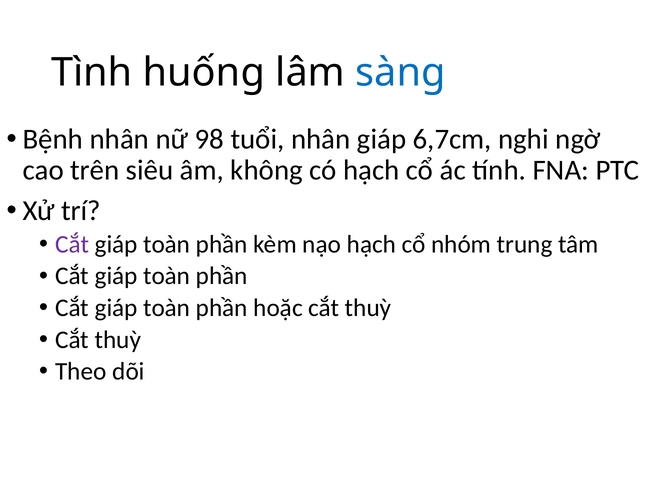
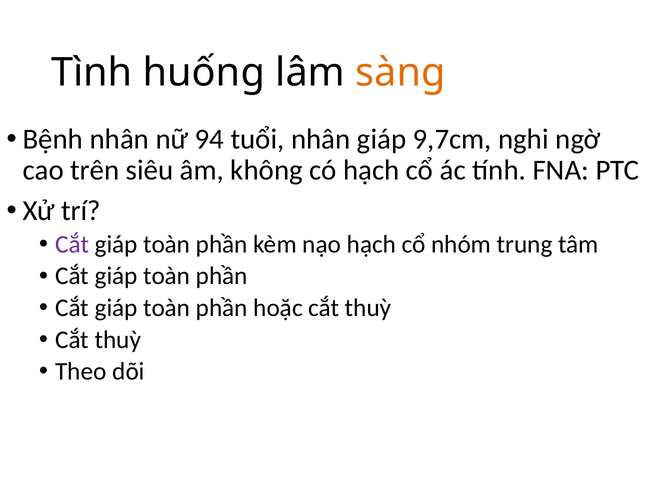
sàng colour: blue -> orange (400, 73)
98: 98 -> 94 (209, 139)
6,7cm: 6,7cm -> 9,7cm (452, 139)
